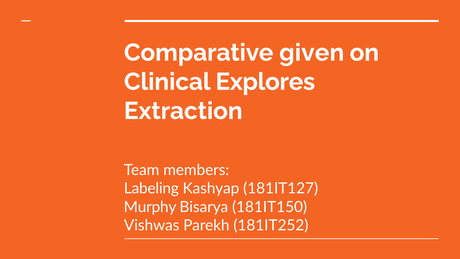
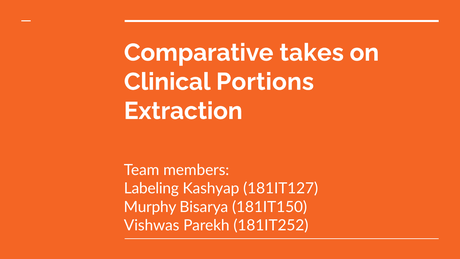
given: given -> takes (312, 53)
Explores: Explores -> Portions (265, 82)
